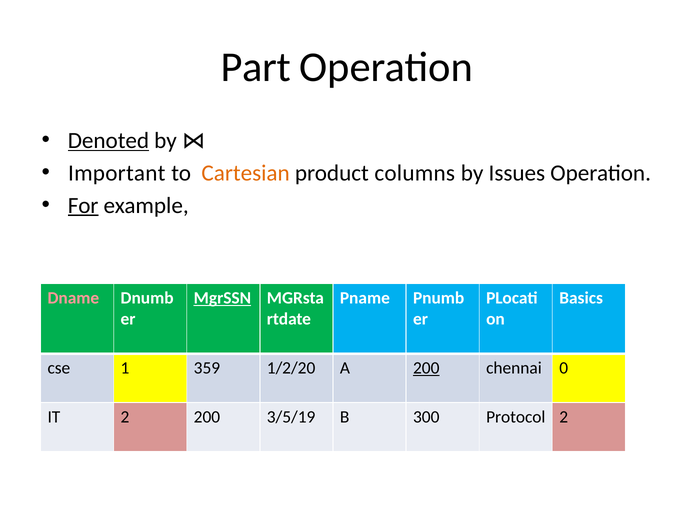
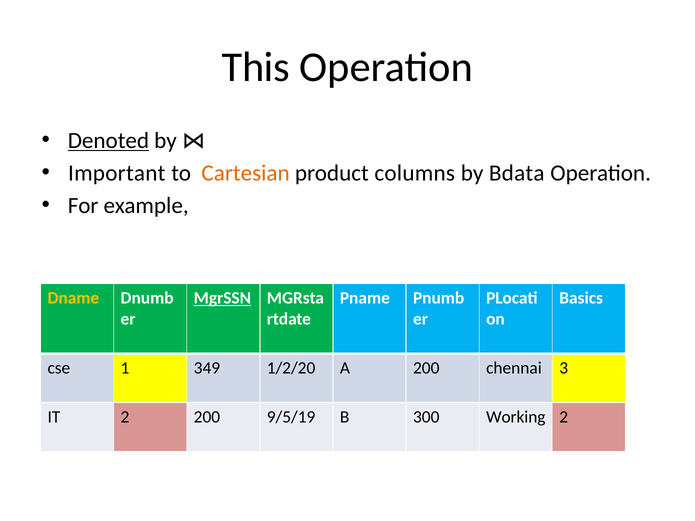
Part: Part -> This (256, 67)
Issues: Issues -> Bdata (517, 173)
For underline: present -> none (83, 205)
Dname colour: pink -> yellow (73, 298)
359: 359 -> 349 (207, 368)
200 underline: present -> none (426, 368)
0: 0 -> 3 (564, 368)
3/5/19: 3/5/19 -> 9/5/19 (291, 417)
Protocol: Protocol -> Working (516, 417)
